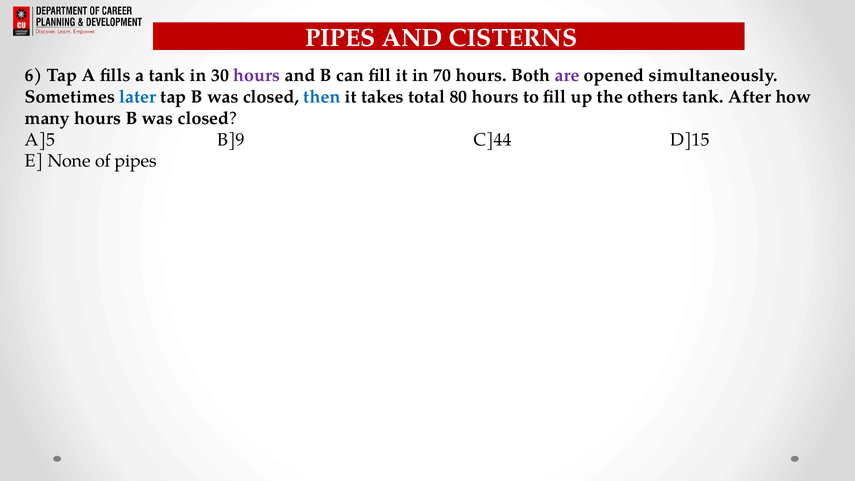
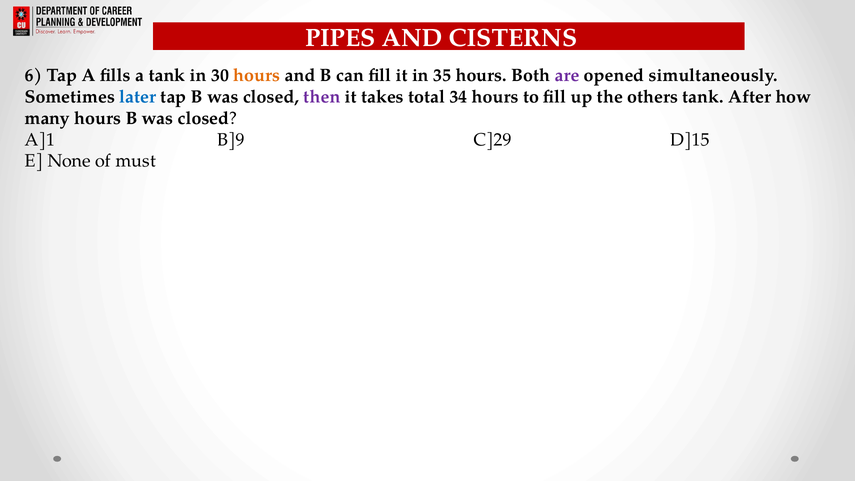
hours colour: purple -> orange (257, 75)
70: 70 -> 35 (442, 75)
then colour: blue -> purple (322, 97)
80: 80 -> 34 (458, 97)
A]5: A]5 -> A]1 (40, 140)
C]44: C]44 -> C]29 (493, 140)
of pipes: pipes -> must (136, 161)
